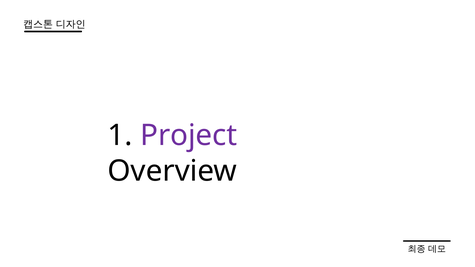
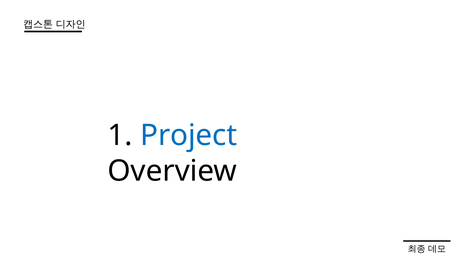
Project colour: purple -> blue (189, 135)
